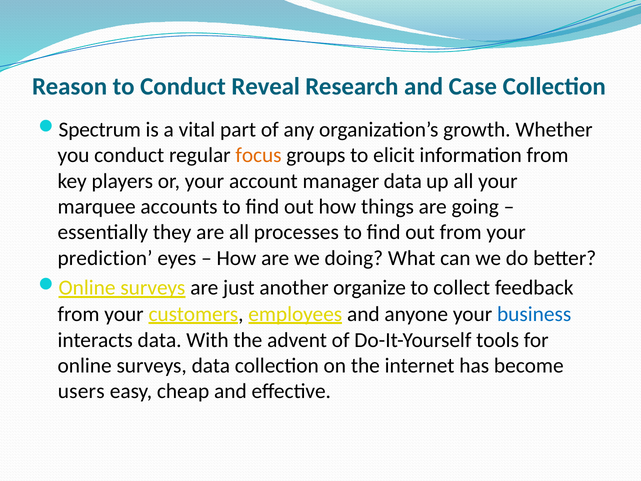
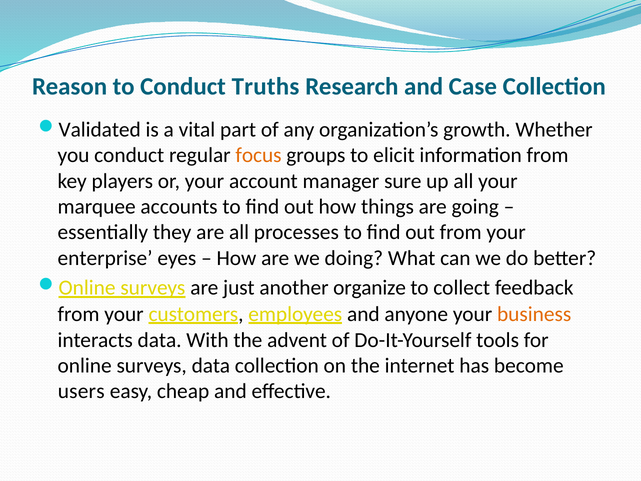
Reveal: Reveal -> Truths (265, 86)
Spectrum: Spectrum -> Validated (100, 130)
manager data: data -> sure (403, 181)
prediction: prediction -> enterprise (105, 258)
business colour: blue -> orange (534, 314)
